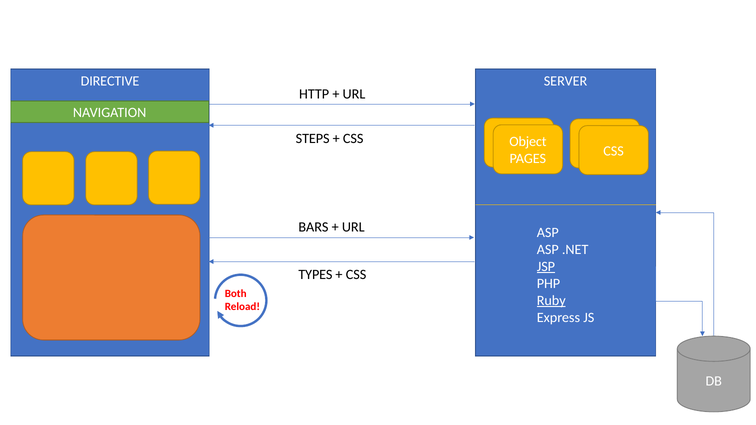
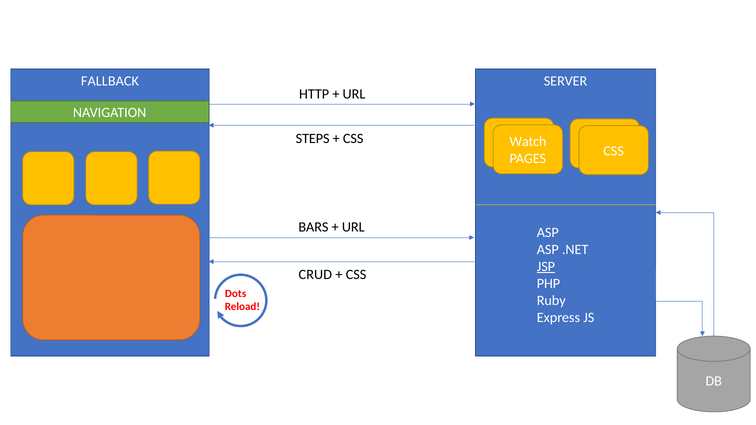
DIRECTIVE: DIRECTIVE -> FALLBACK (110, 81)
Object: Object -> Watch (528, 142)
TYPES: TYPES -> CRUD (315, 275)
Both: Both -> Dots (236, 294)
Ruby underline: present -> none (551, 301)
